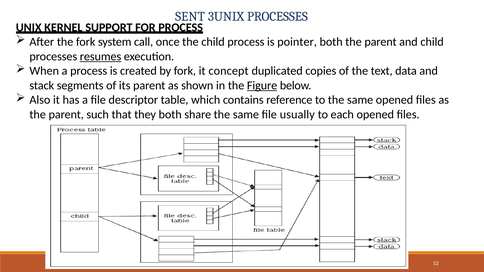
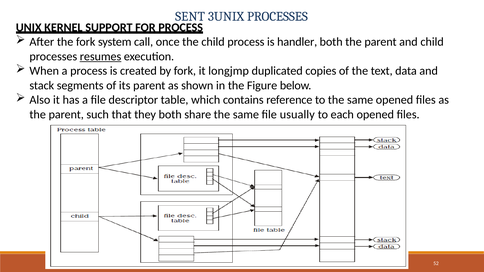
pointer: pointer -> handler (297, 42)
concept: concept -> longjmp (229, 71)
Figure underline: present -> none (262, 85)
